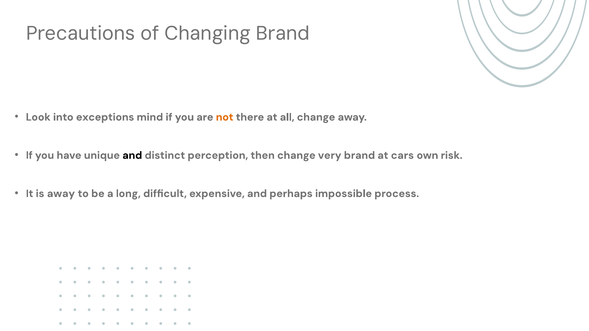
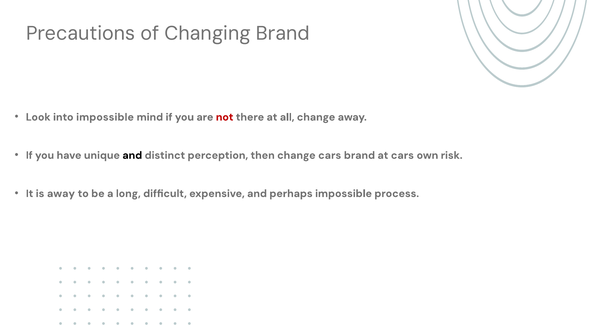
into exceptions: exceptions -> impossible (105, 117)
not colour: orange -> red (225, 117)
change very: very -> cars (330, 155)
